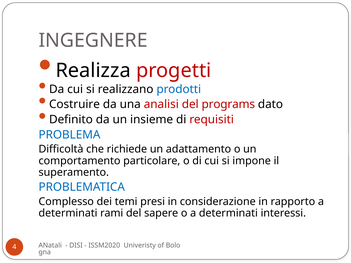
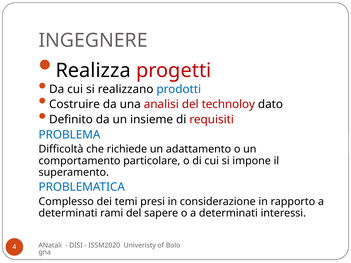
programs: programs -> technoloy (228, 104)
